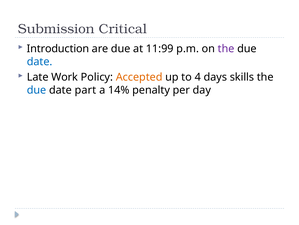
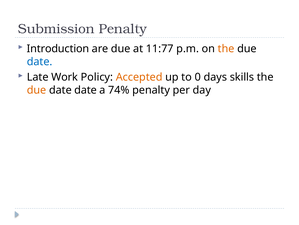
Submission Critical: Critical -> Penalty (123, 29)
11:99: 11:99 -> 11:77 (160, 49)
the colour: purple -> orange (226, 49)
4: 4 -> 0 (198, 77)
due colour: blue -> orange (37, 90)
date part: part -> date (86, 90)
14%: 14% -> 74% (119, 90)
